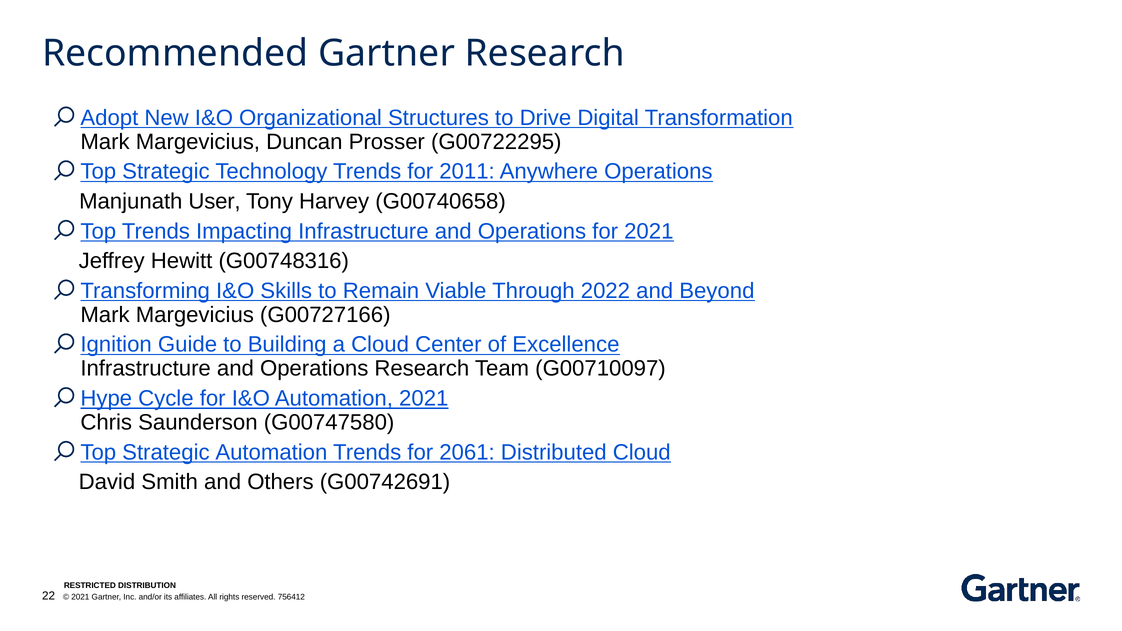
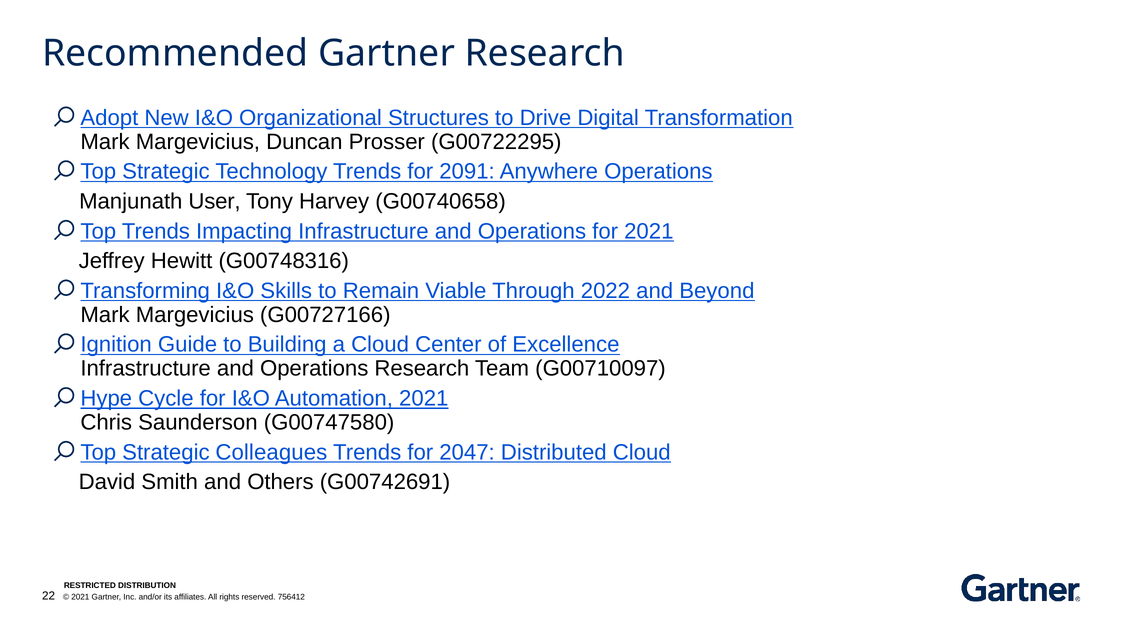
2011: 2011 -> 2091 (467, 172)
Strategic Automation: Automation -> Colleagues (271, 452)
2061: 2061 -> 2047 (467, 452)
